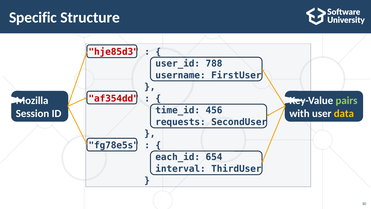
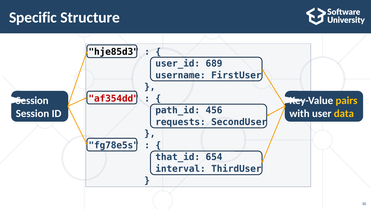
hje85d3 colour: red -> black (114, 52)
788: 788 -> 689 (214, 63)
Mozilla: Mozilla -> Session (32, 100)
pairs colour: light green -> yellow (347, 100)
time_id: time_id -> path_id (178, 110)
each_id: each_id -> that_id (178, 157)
